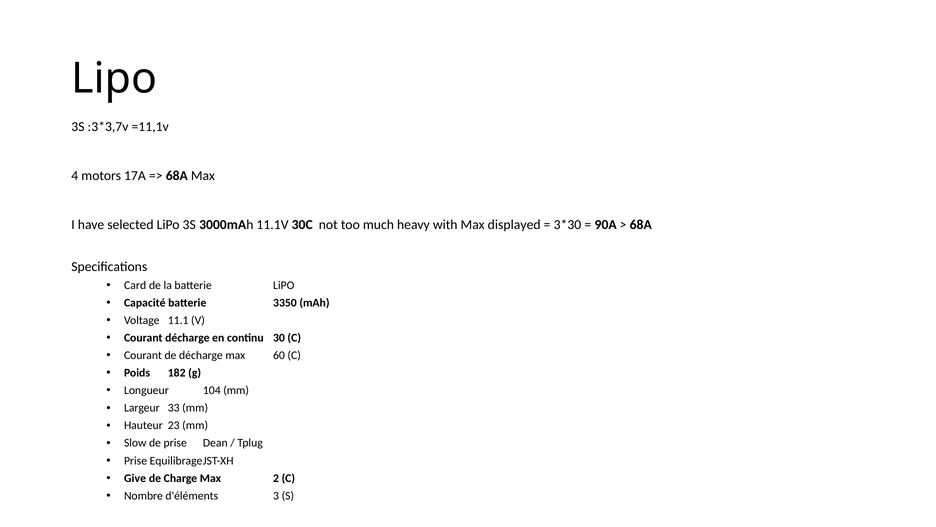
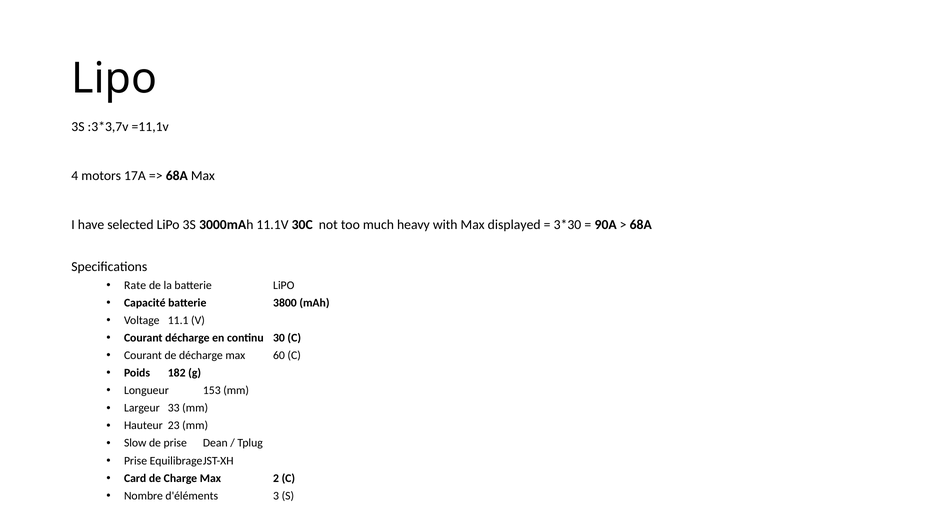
Card: Card -> Rate (135, 285)
3350: 3350 -> 3800 (285, 303)
104: 104 -> 153 (212, 390)
Give: Give -> Card (135, 478)
